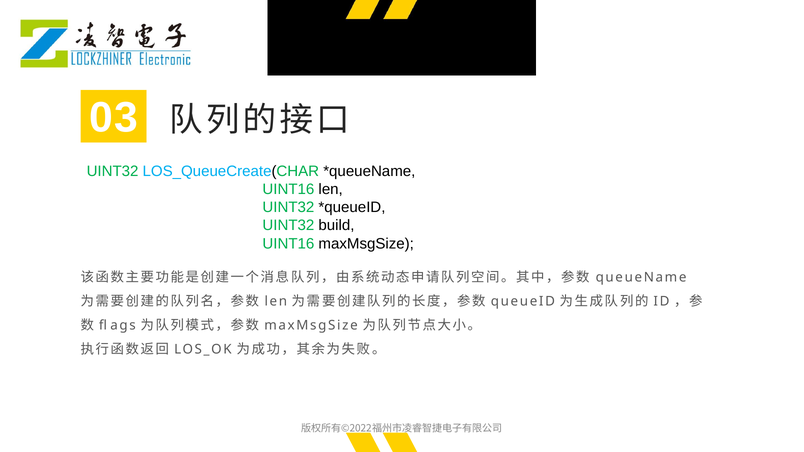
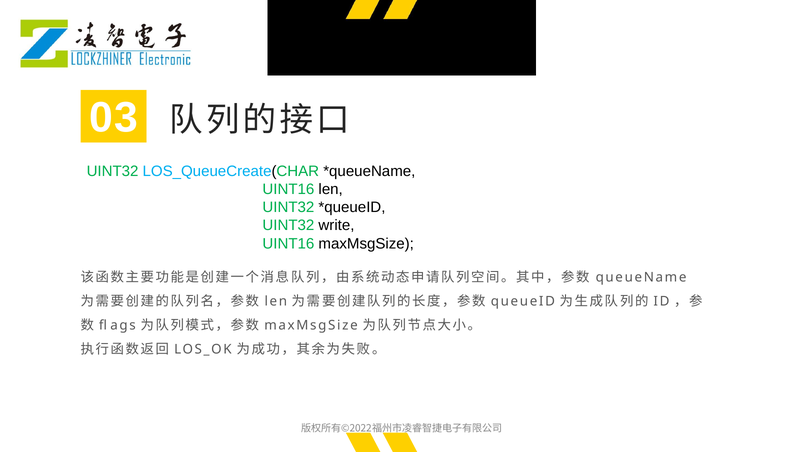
build: build -> write (336, 226)
